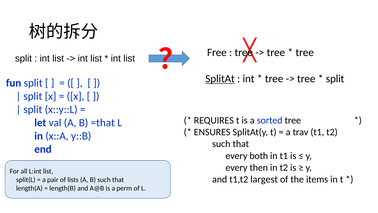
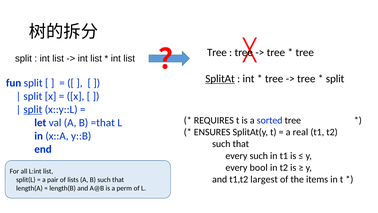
Free: Free -> Tree (217, 52)
split underline: none -> present (33, 109)
trav: trav -> real (300, 132)
every both: both -> such (259, 155)
then: then -> bool (259, 167)
